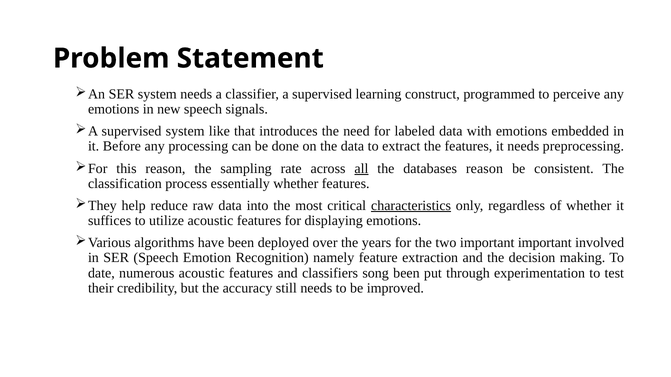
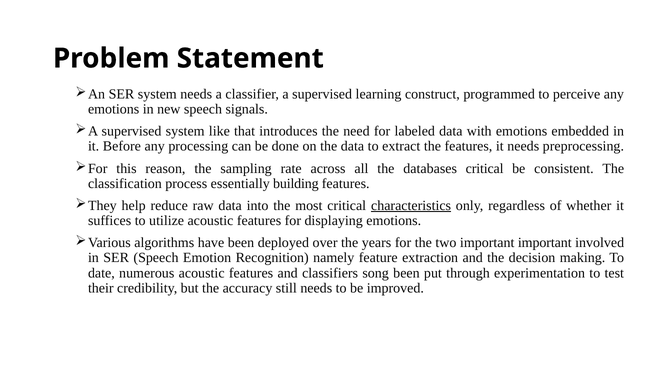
all underline: present -> none (361, 169)
databases reason: reason -> critical (485, 169)
essentially whether: whether -> building (296, 184)
